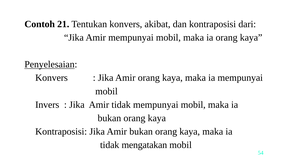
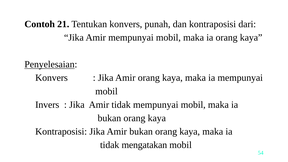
akibat: akibat -> punah (158, 24)
